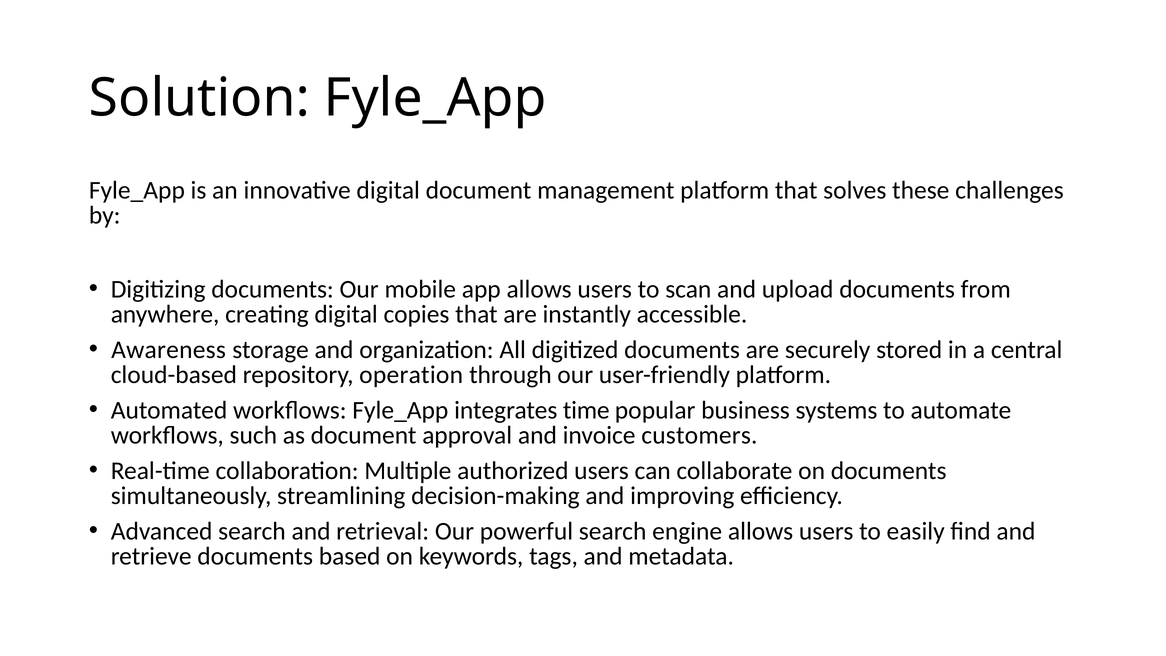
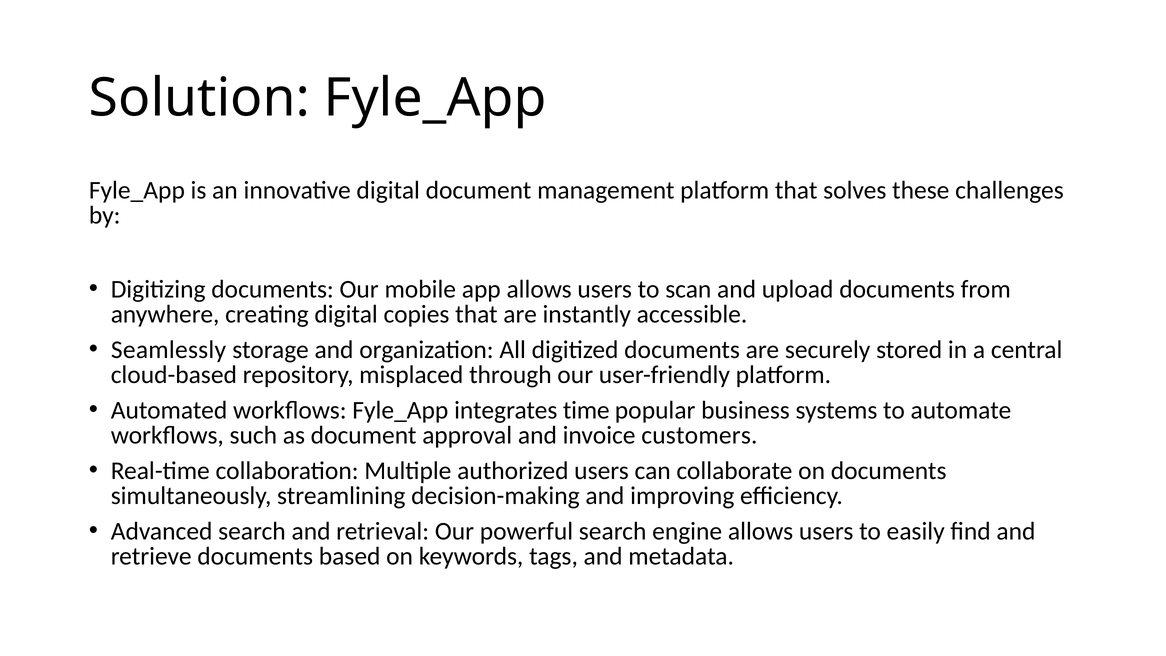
Awareness: Awareness -> Seamlessly (169, 350)
operation: operation -> misplaced (411, 375)
